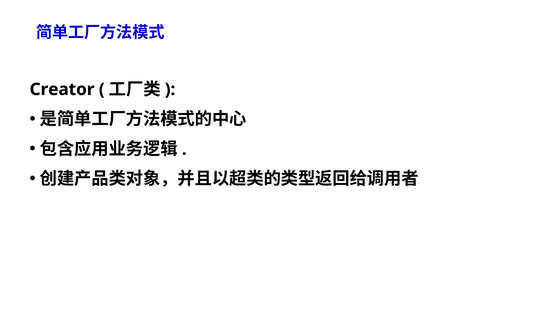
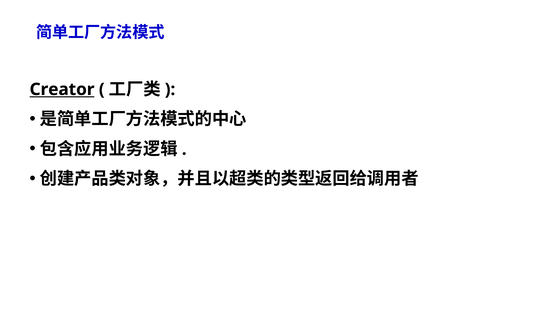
Creator underline: none -> present (62, 89)
